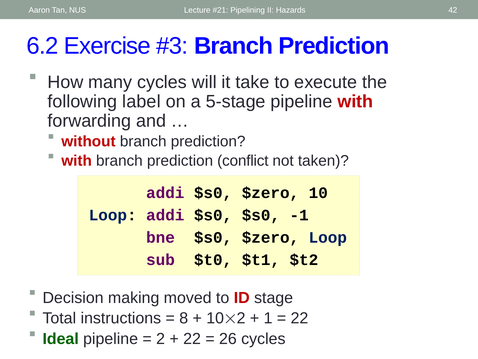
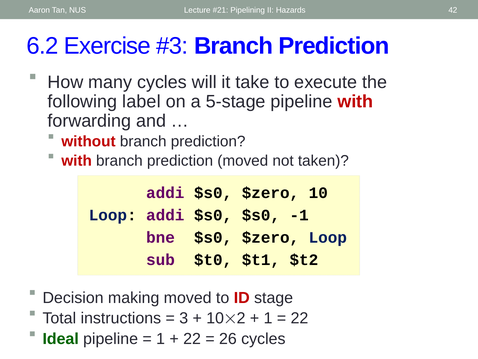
prediction conflict: conflict -> moved (243, 161)
8: 8 -> 3 (184, 318)
2: 2 -> 1 (161, 338)
